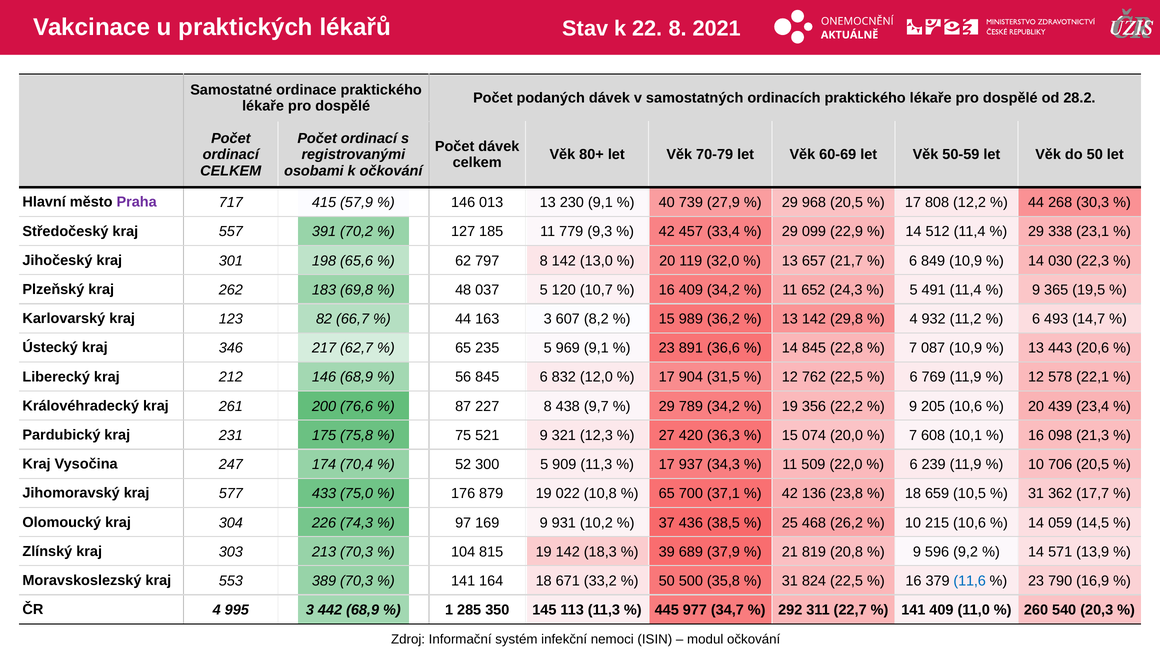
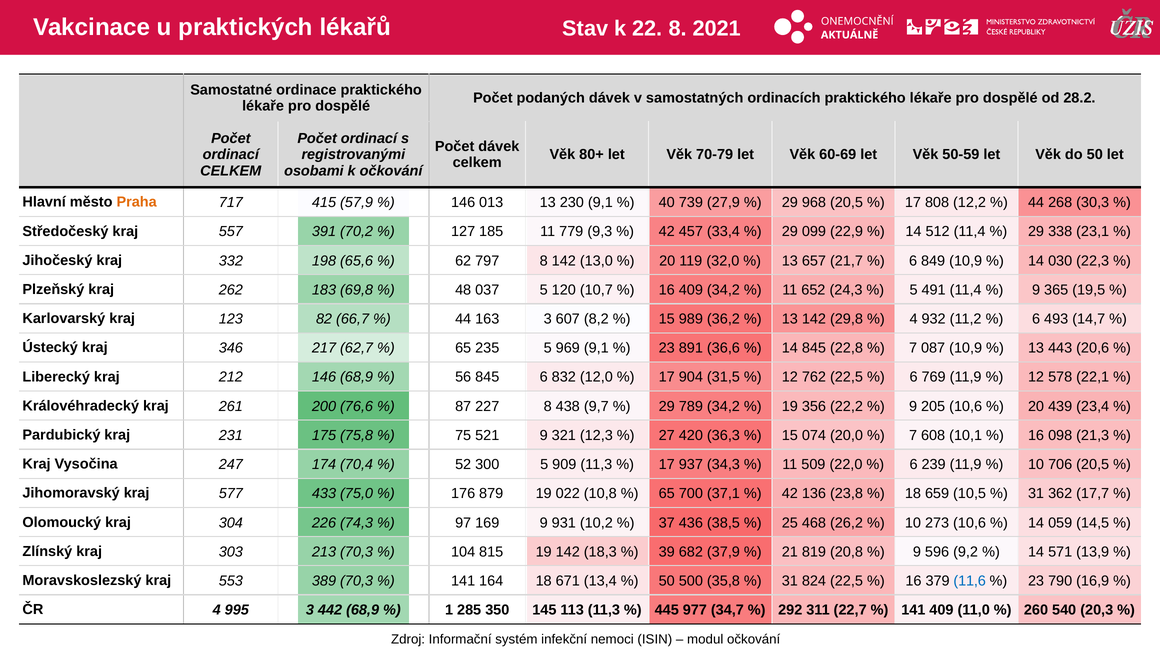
Praha colour: purple -> orange (137, 202)
301: 301 -> 332 (231, 261)
215: 215 -> 273 (937, 522)
689: 689 -> 682 (691, 551)
33,2: 33,2 -> 13,4 (600, 580)
